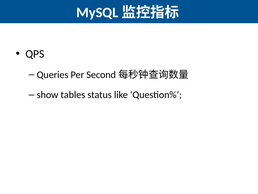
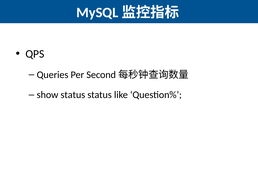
show tables: tables -> status (73, 95)
